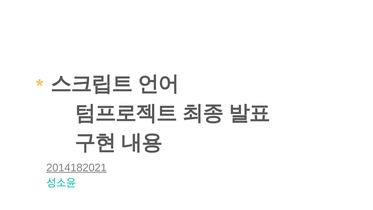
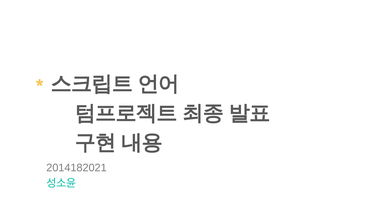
2014182021 underline: present -> none (76, 168)
